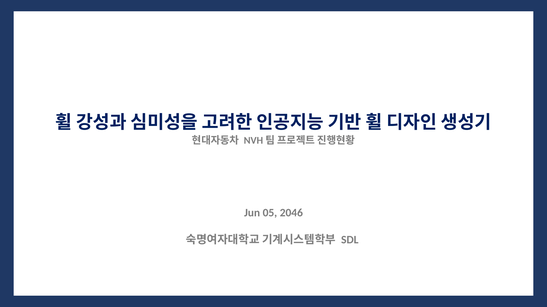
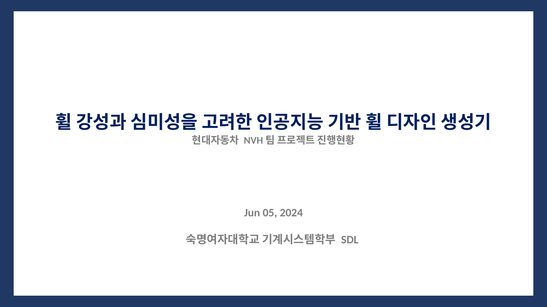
2046: 2046 -> 2024 (291, 213)
